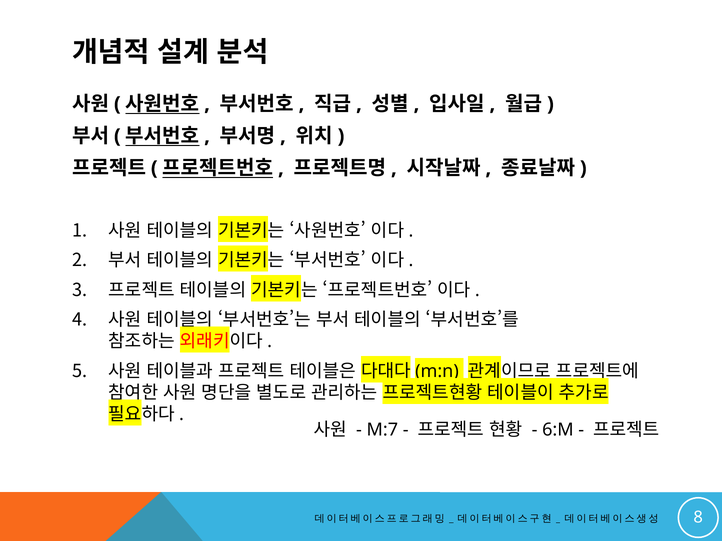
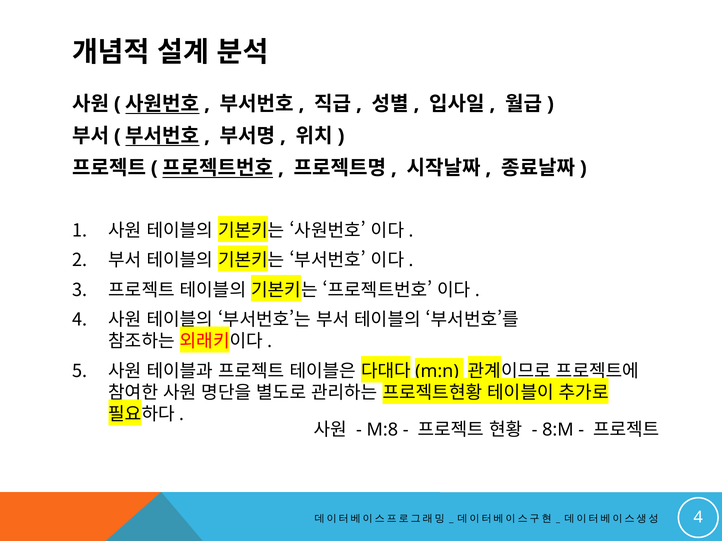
M:7: M:7 -> M:8 (382, 430)
6:M: 6:M -> 8:M (558, 430)
8: 8 -> 4 (698, 518)
